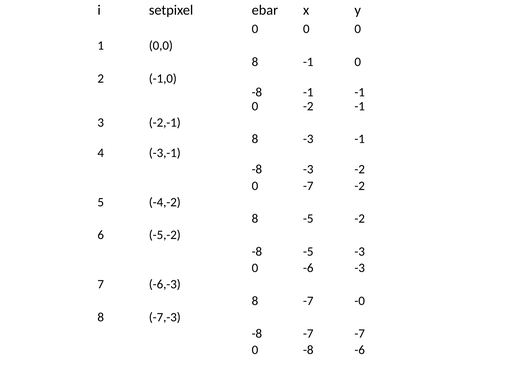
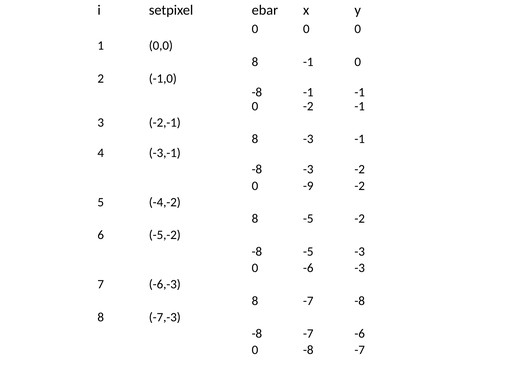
0 -7: -7 -> -9 (308, 186)
-7 -0: -0 -> -8 (360, 301)
-7 -7: -7 -> -6 (360, 334)
0 -8 -6: -6 -> -7 (360, 351)
